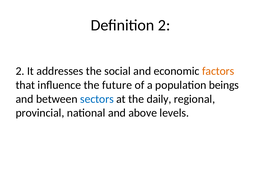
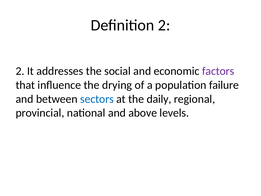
factors colour: orange -> purple (218, 71)
future: future -> drying (117, 85)
beings: beings -> failure (224, 85)
